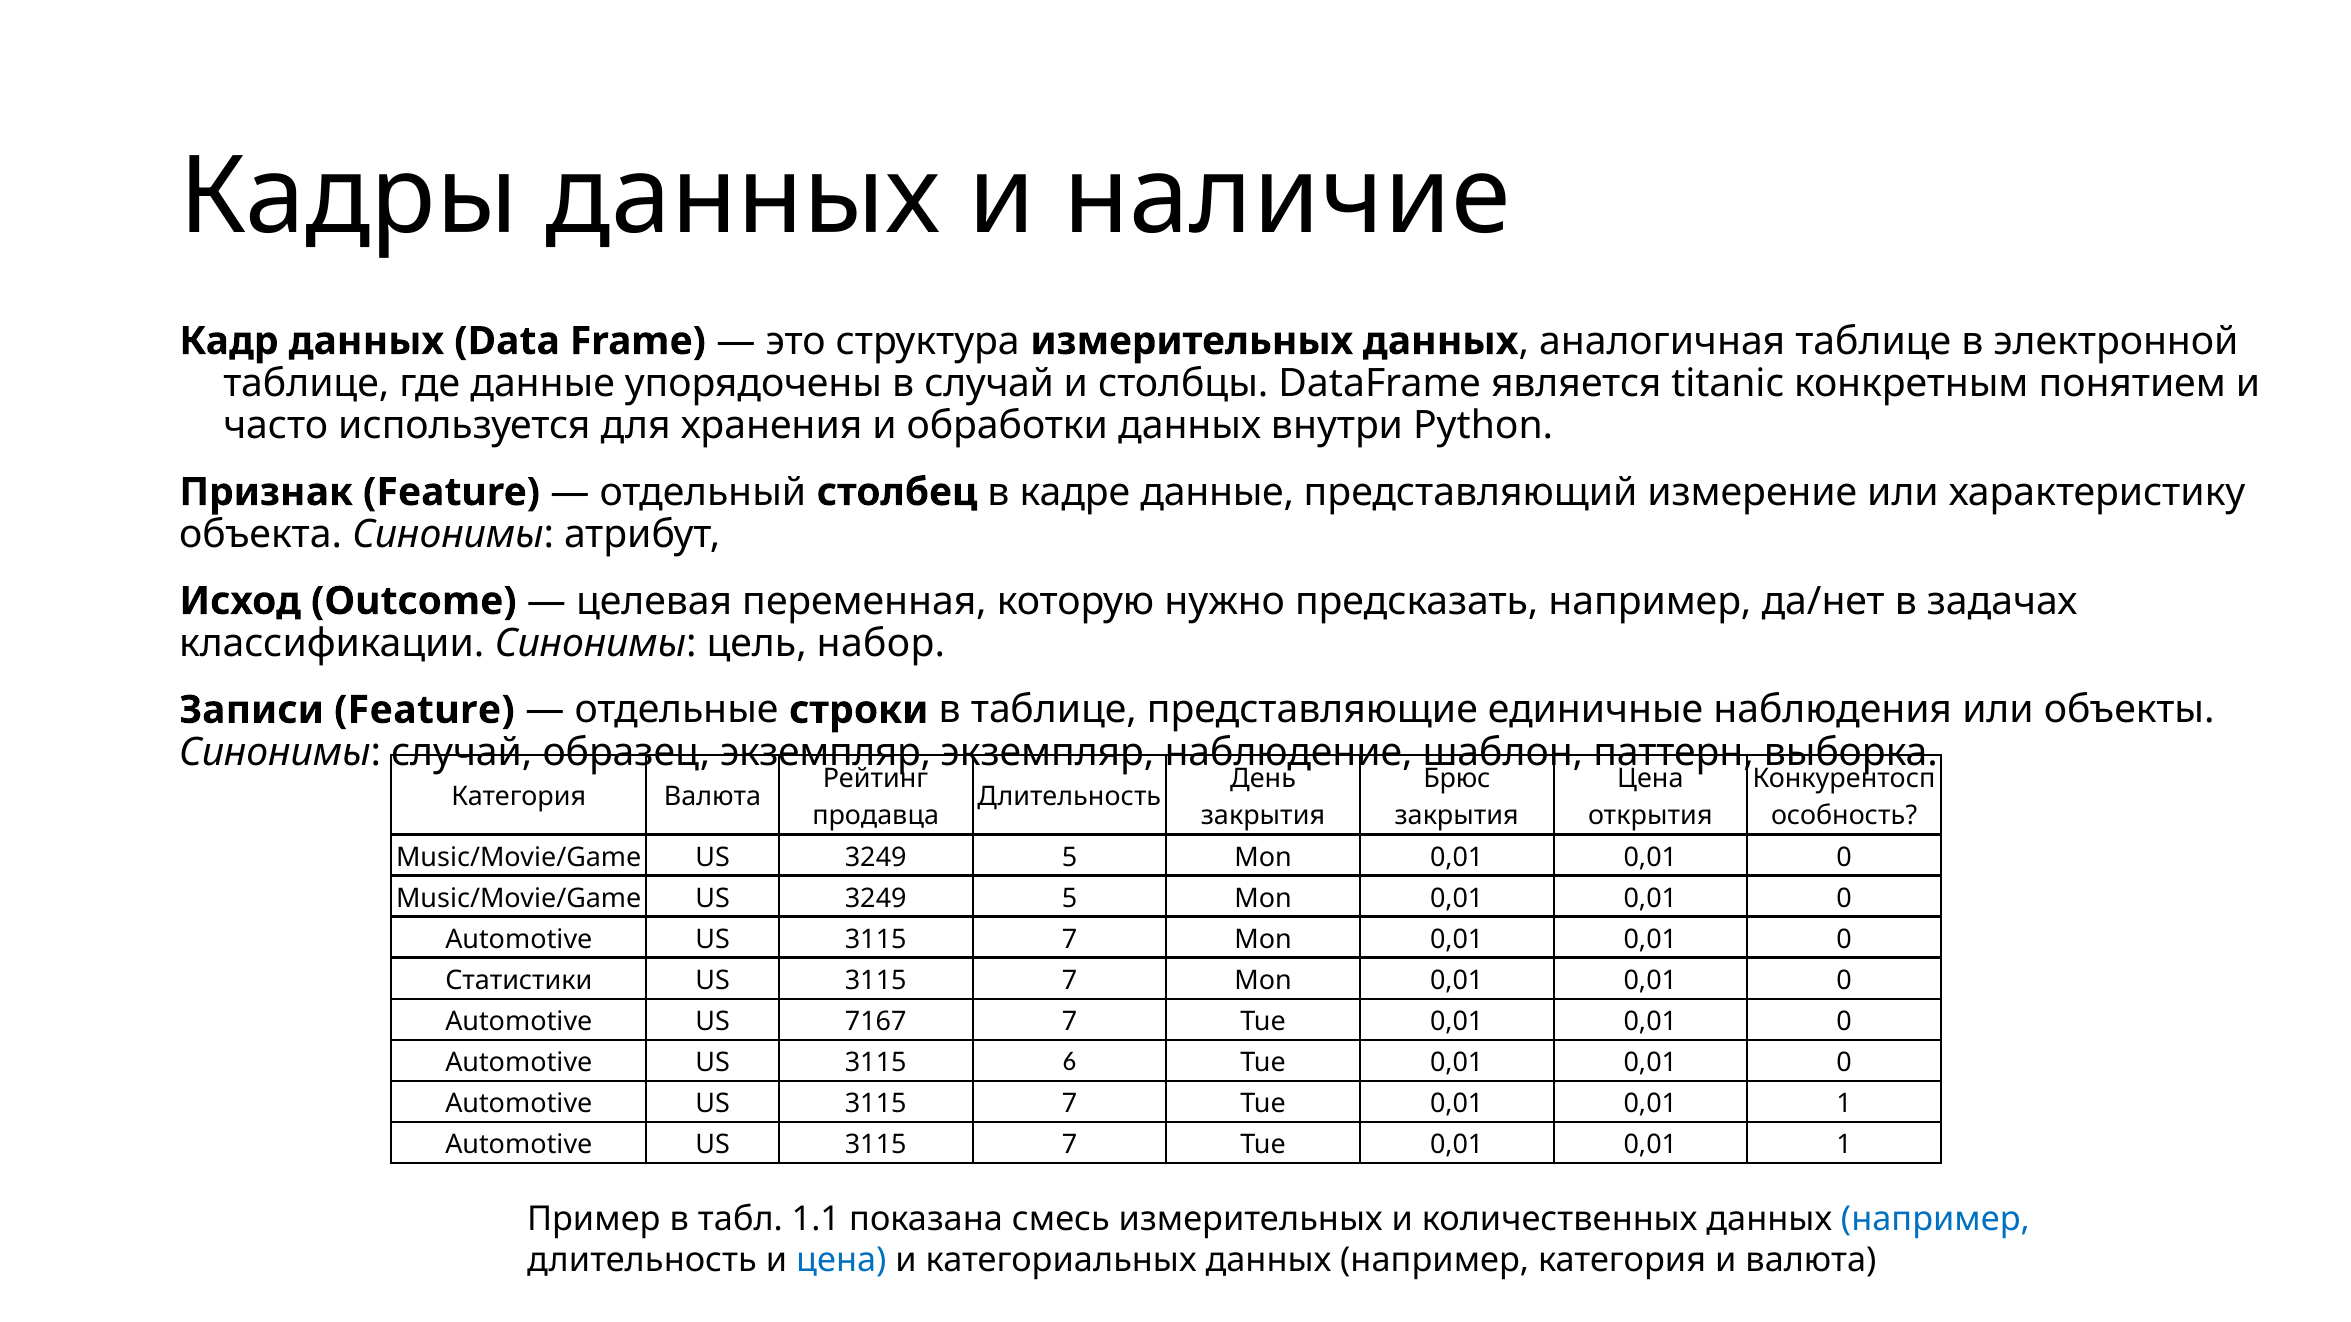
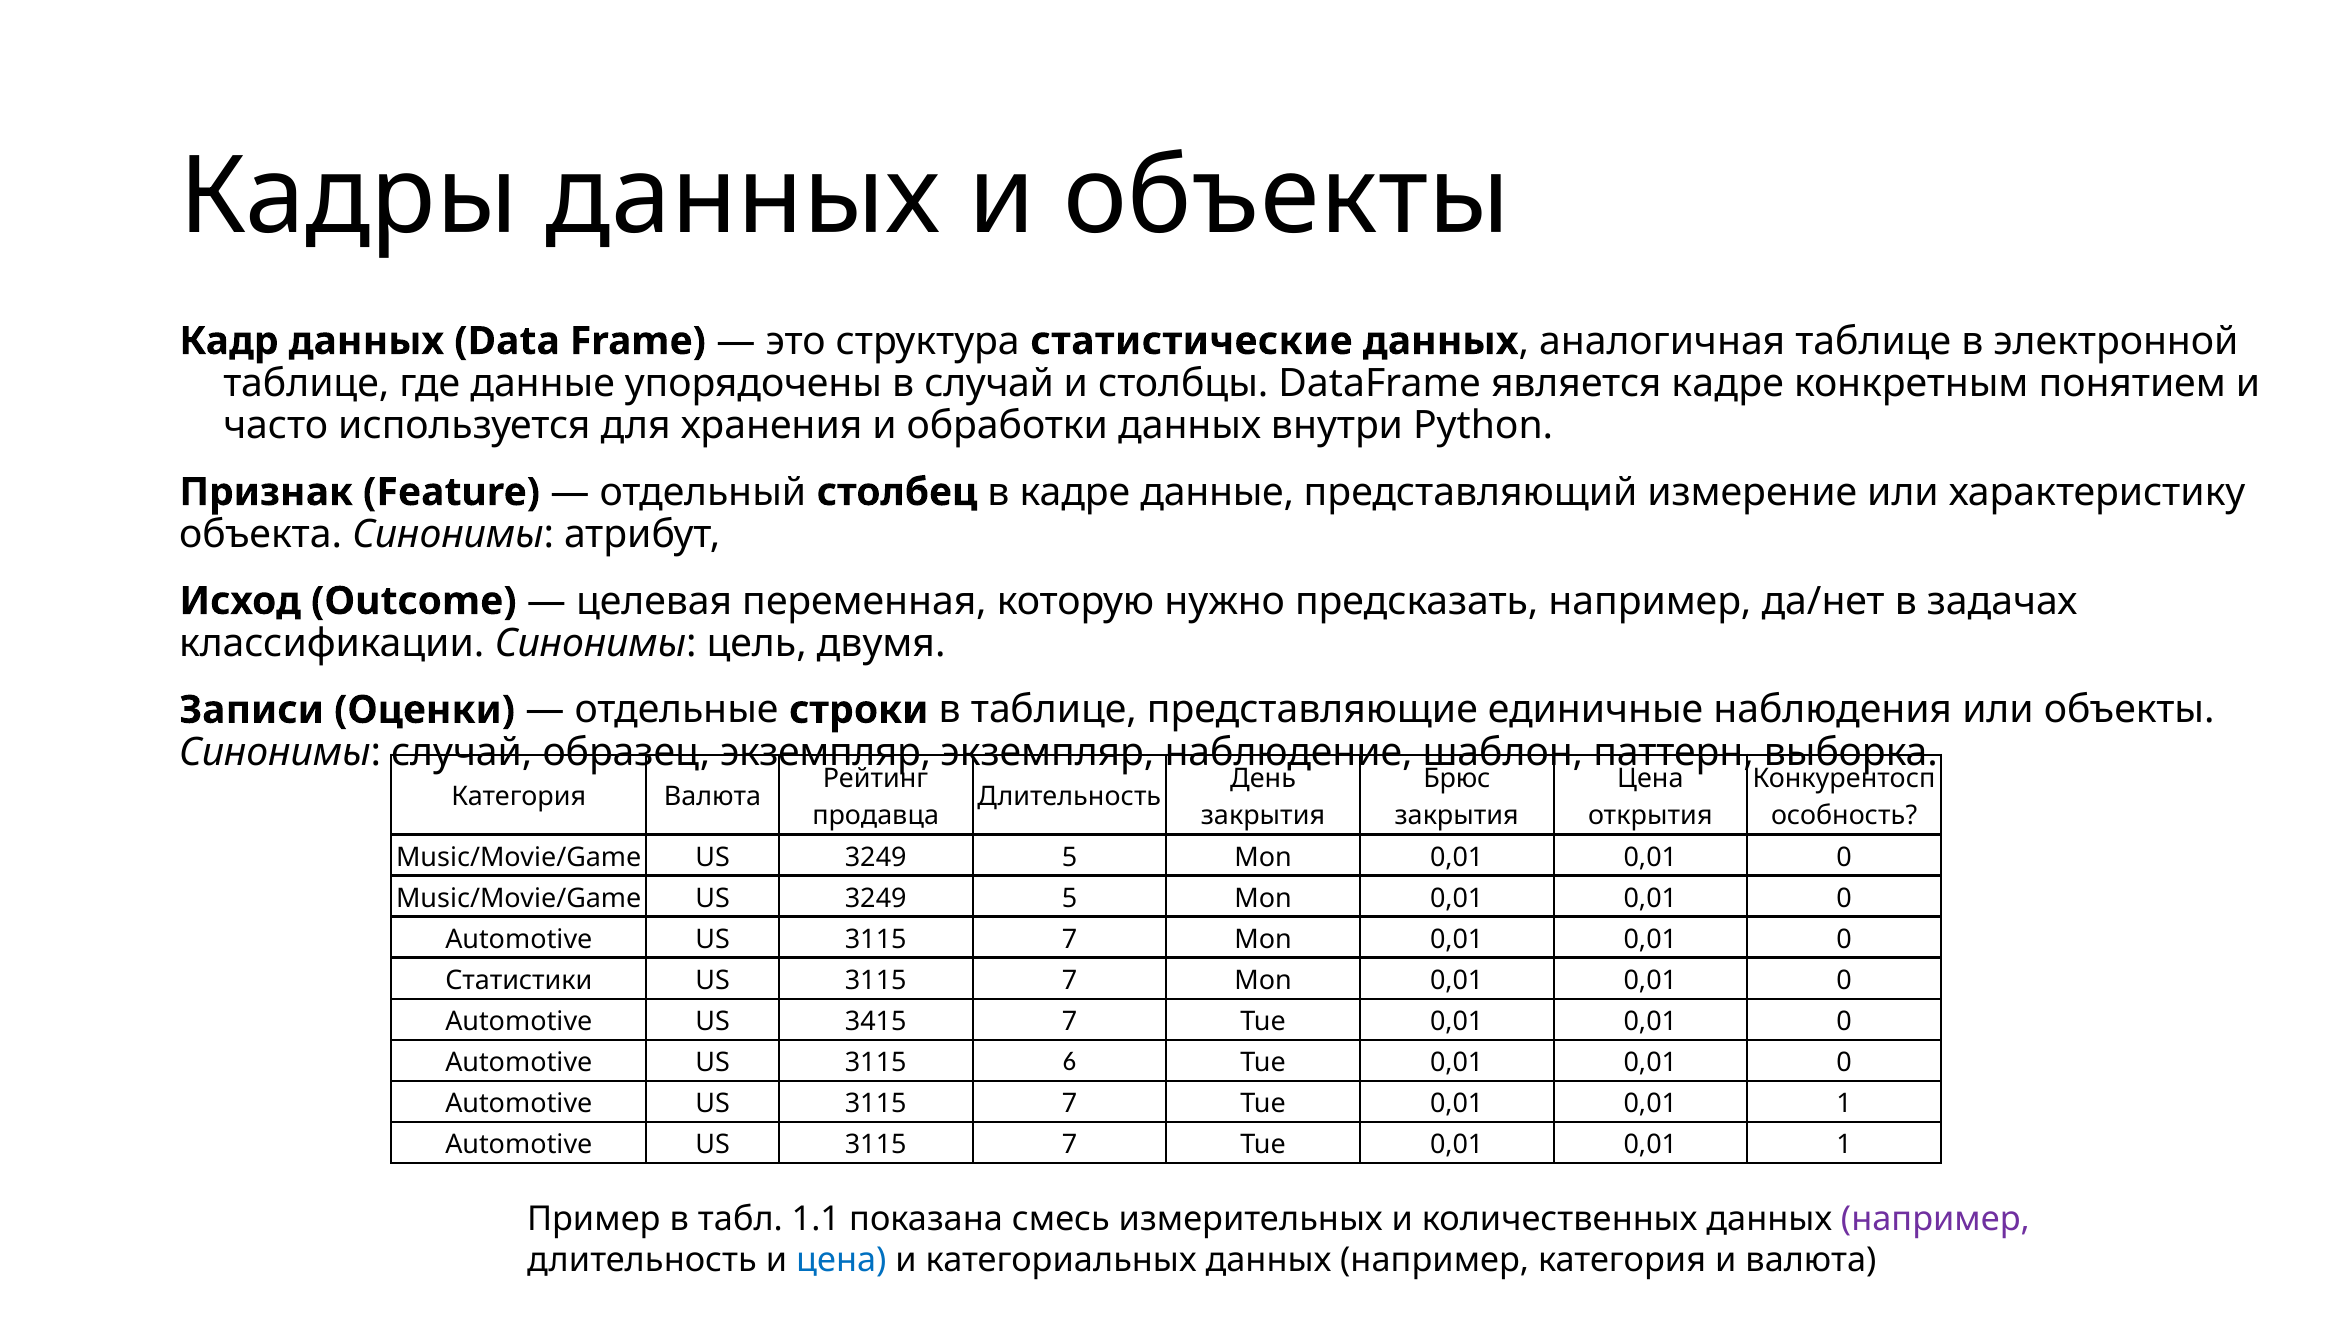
и наличие: наличие -> объекты (1287, 197)
структура измерительных: измерительных -> статистические (1191, 341)
является titanic: titanic -> кадре (1728, 383)
набор: набор -> двумя (881, 644)
Записи Feature: Feature -> Оценки (425, 710)
7167: 7167 -> 3415 (876, 1022)
например colour: blue -> purple (1935, 1219)
